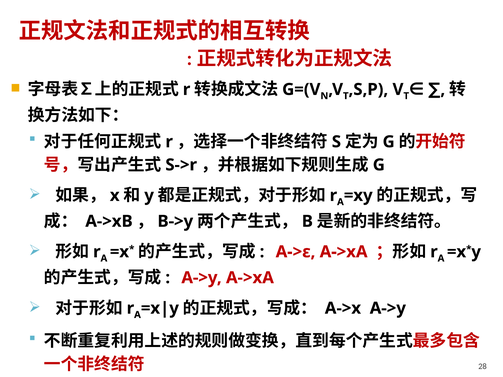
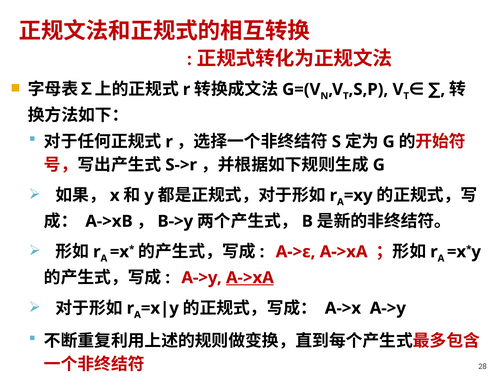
A->xA underline: none -> present (250, 278)
